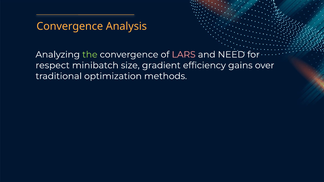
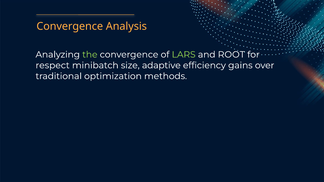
LARS colour: pink -> light green (184, 55)
NEED: NEED -> ROOT (231, 55)
gradient: gradient -> adaptive (161, 65)
